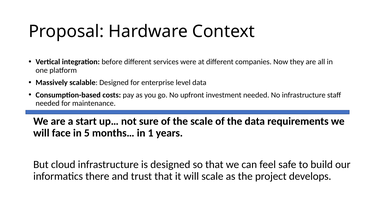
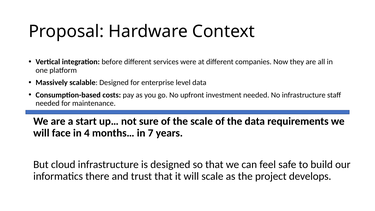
5: 5 -> 4 (87, 133)
1: 1 -> 7 (151, 133)
